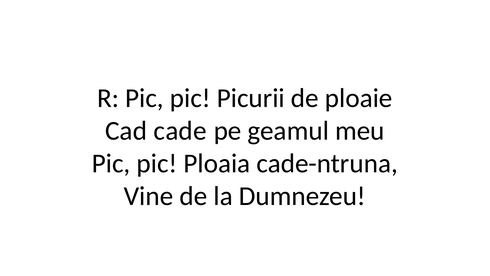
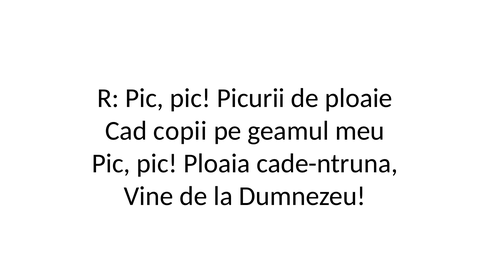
cade: cade -> copii (180, 131)
